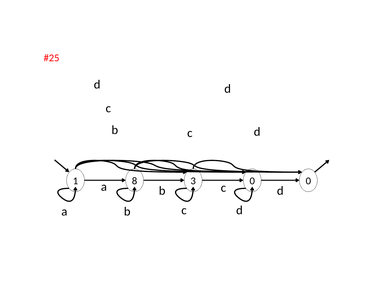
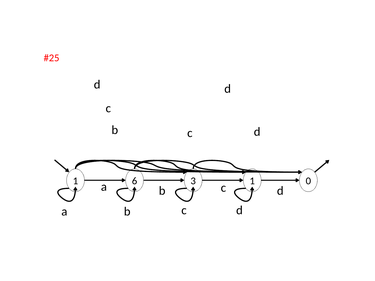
8: 8 -> 6 (135, 181)
3 0: 0 -> 1 (252, 181)
